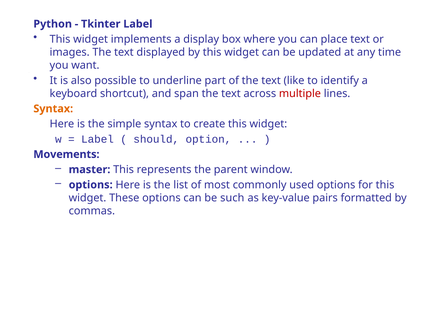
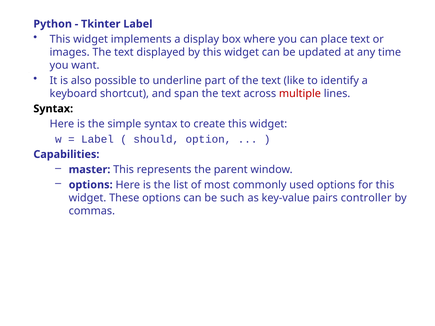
Syntax colour: orange -> black (53, 109)
Movements: Movements -> Capabilities (66, 154)
formatted: formatted -> controller (366, 198)
